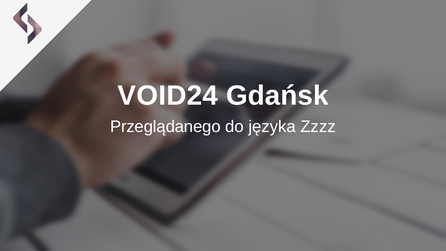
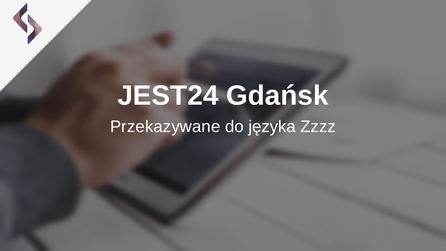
VOID24: VOID24 -> JEST24 (168, 96)
Przeglądanego: Przeglądanego -> Przekazywane (165, 127)
